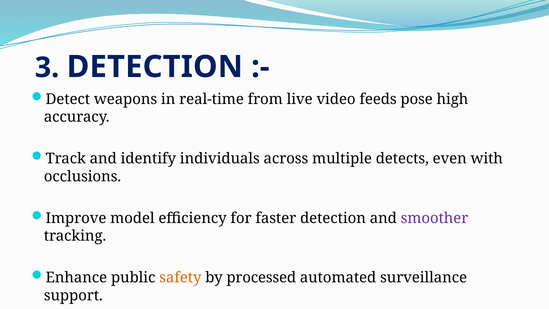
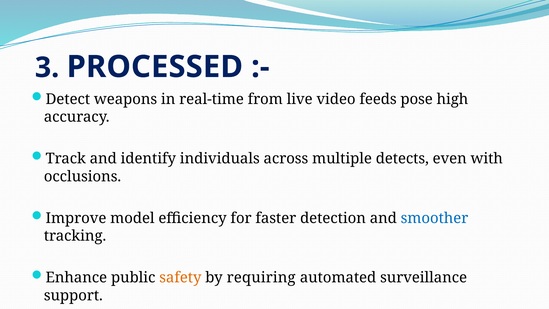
3 DETECTION: DETECTION -> PROCESSED (155, 67)
smoother colour: purple -> blue (434, 218)
processed: processed -> requiring (261, 277)
